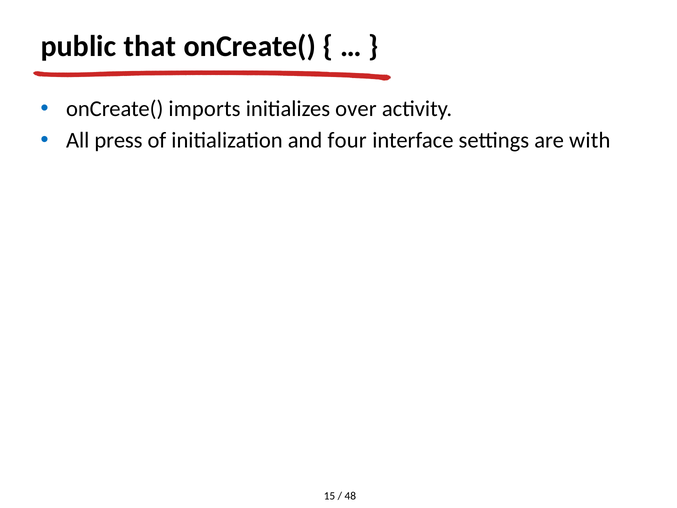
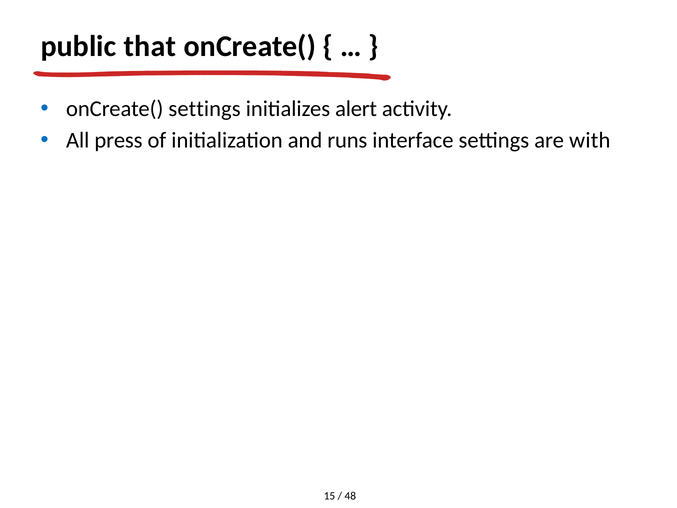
onCreate( imports: imports -> settings (205, 109)
over: over -> alert (356, 109)
four: four -> runs (347, 140)
